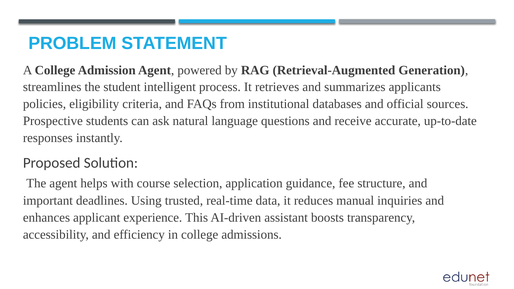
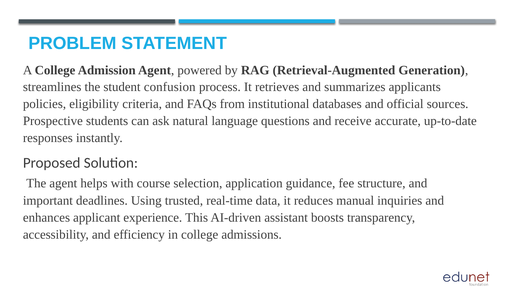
intelligent: intelligent -> confusion (170, 87)
